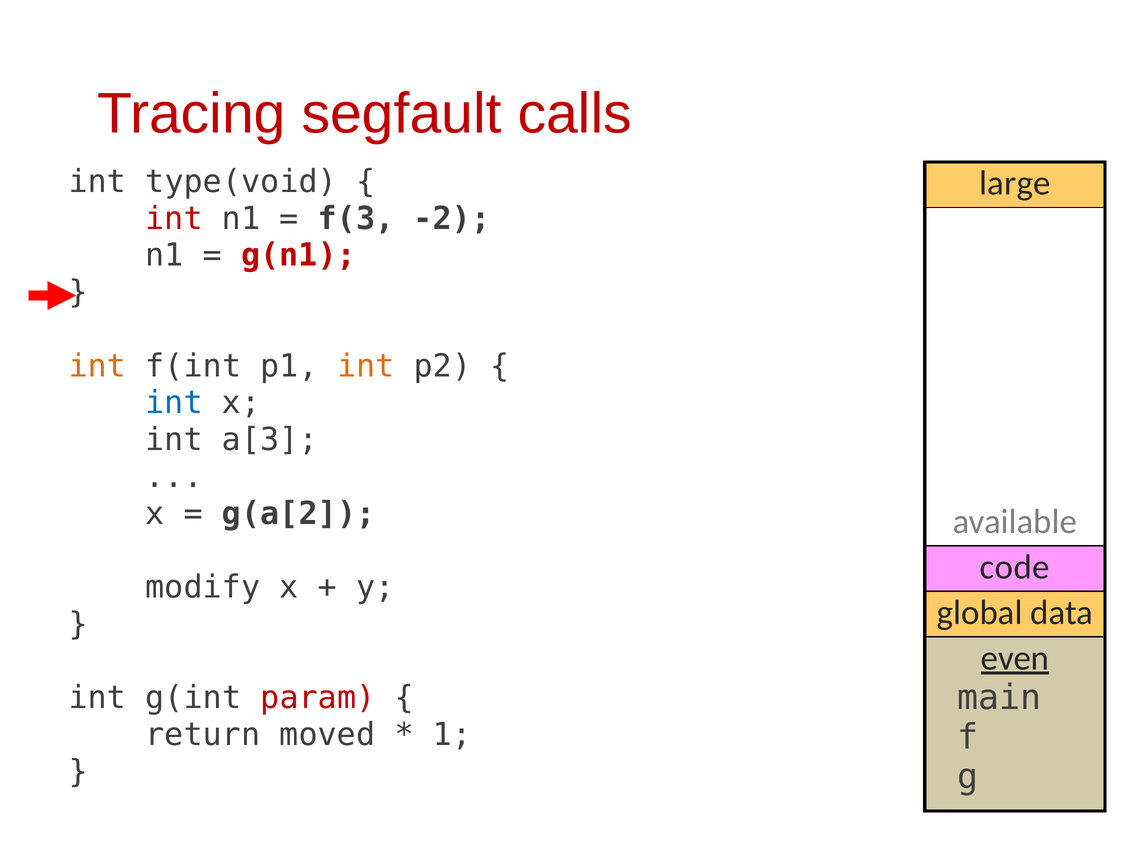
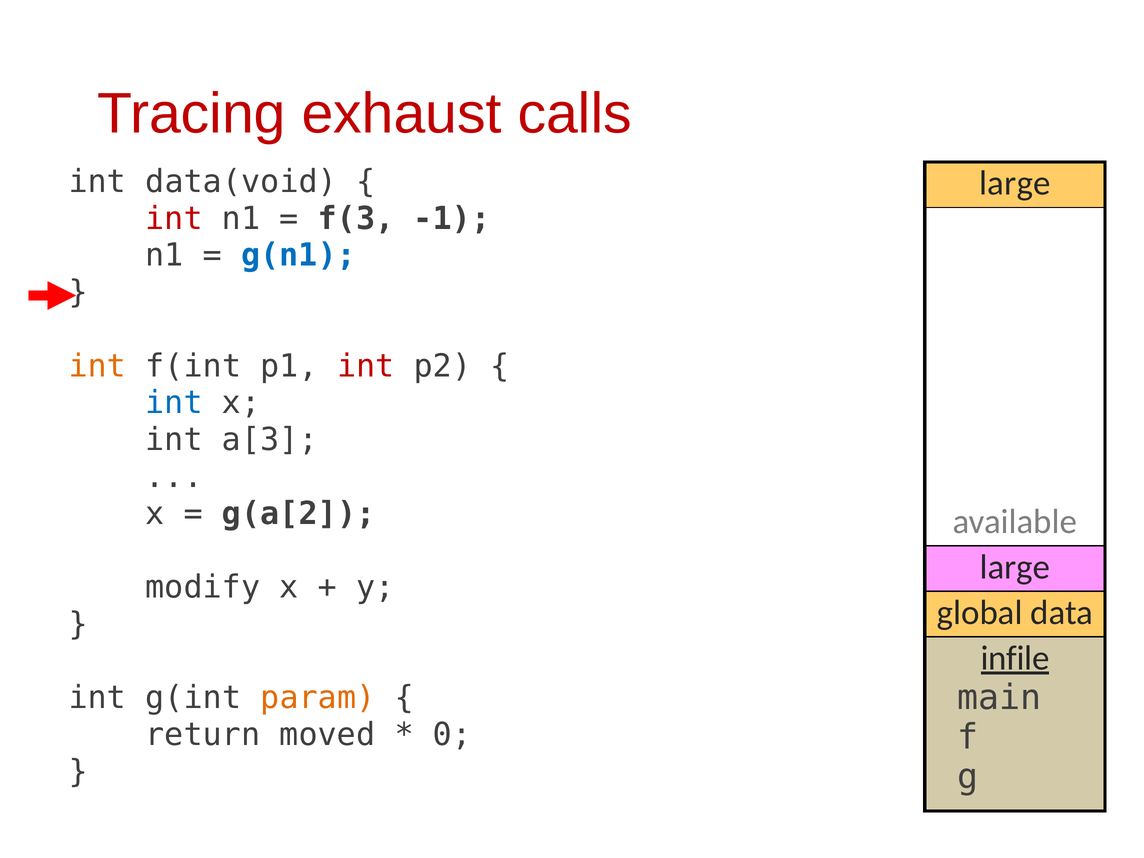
segfault: segfault -> exhaust (402, 114)
type(void: type(void -> data(void (241, 182)
-2: -2 -> -1 (452, 219)
g(n1 colour: red -> blue (298, 255)
int colour: orange -> red (366, 366)
code: code -> large (1015, 567)
even: even -> infile (1015, 658)
param colour: red -> orange (318, 698)
1: 1 -> 0 (452, 735)
